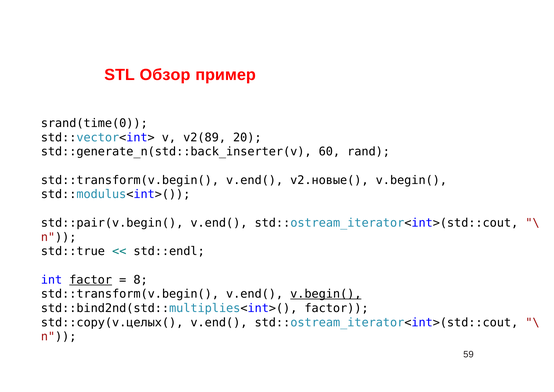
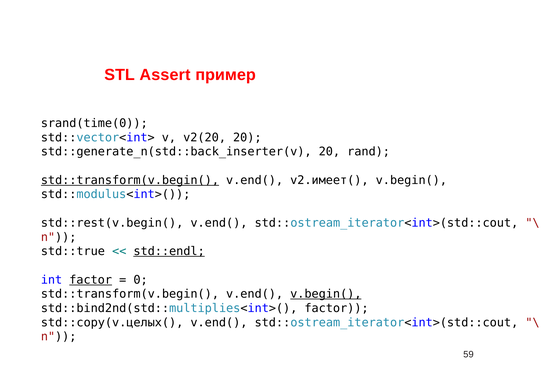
Обзор: Обзор -> Assert (165, 75)
v2(89: v2(89 -> v2(20 (205, 137)
std::generate_n(std::back_inserter(v 60: 60 -> 20 (329, 152)
std::transform(v.begin( underline: none -> present (130, 180)
v2.новые(: v2.новые( -> v2.имеет( (329, 180)
std::pair(v.begin(: std::pair(v.begin( -> std::rest(v.begin( (112, 223)
std::endl underline: none -> present (169, 251)
8: 8 -> 0 (141, 279)
